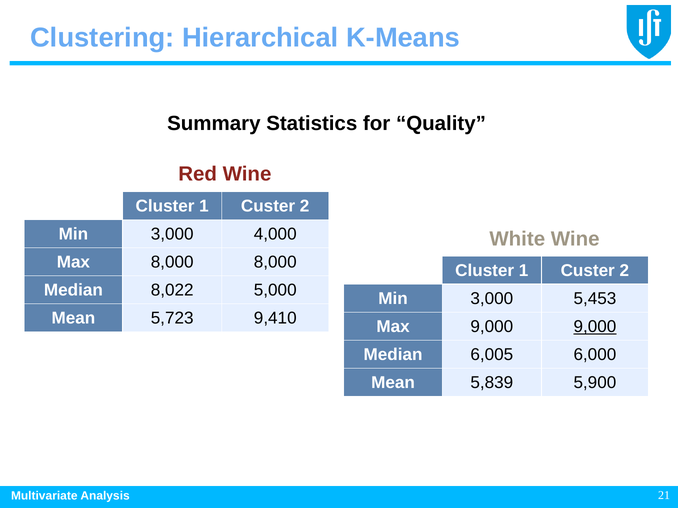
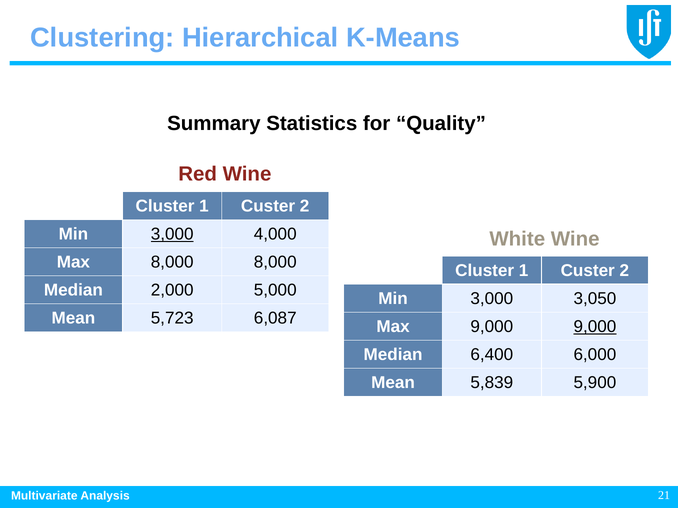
3,000 underline: none -> present (172, 234)
8,022: 8,022 -> 2,000 (172, 291)
5,453: 5,453 -> 3,050 (595, 299)
9,410: 9,410 -> 6,087 (275, 319)
6,005: 6,005 -> 6,400 (492, 355)
